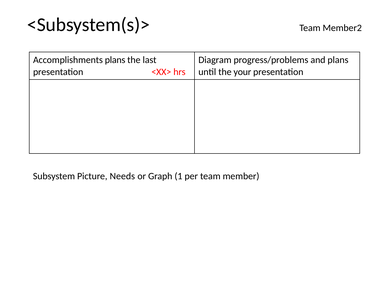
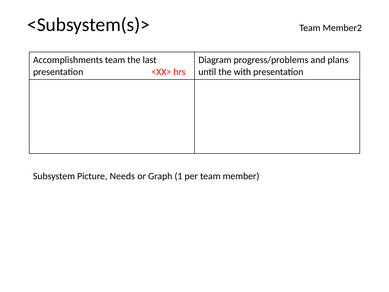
Accomplishments plans: plans -> team (115, 60)
your: your -> with (242, 72)
